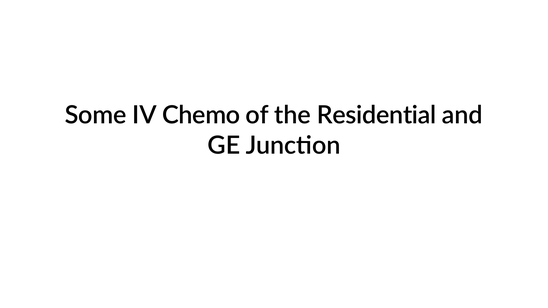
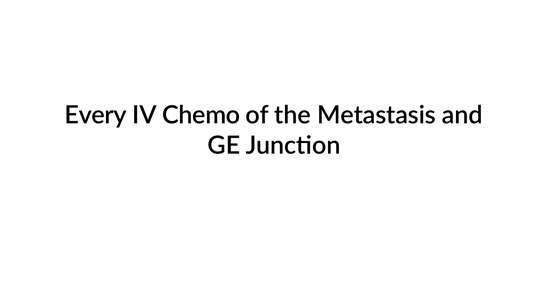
Some: Some -> Every (96, 115)
Residential: Residential -> Metastasis (376, 115)
